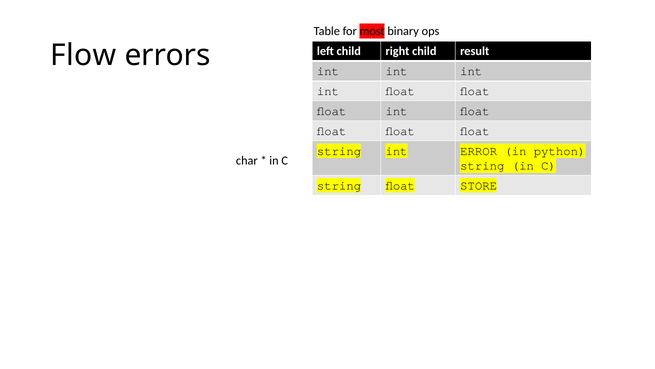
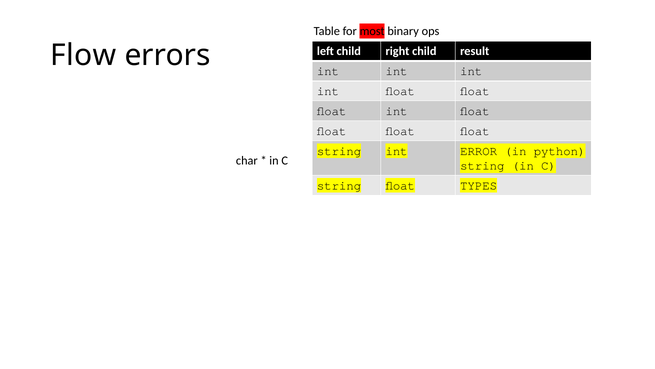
STORE: STORE -> TYPES (479, 185)
